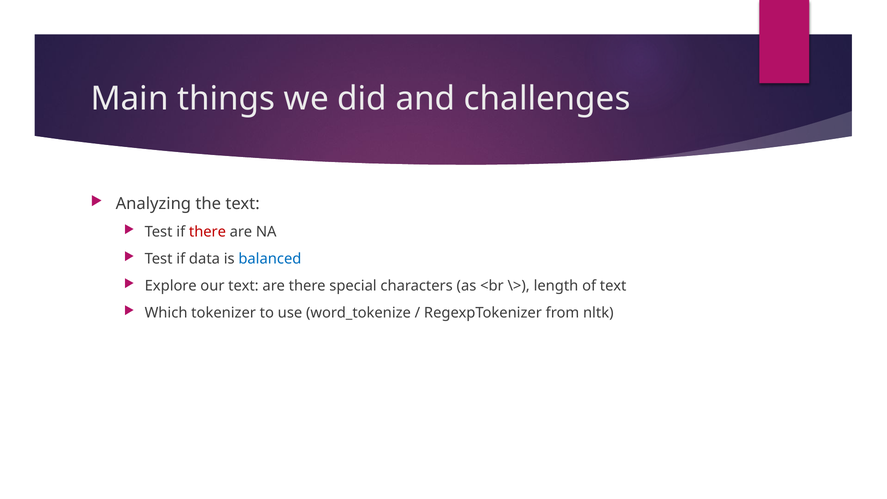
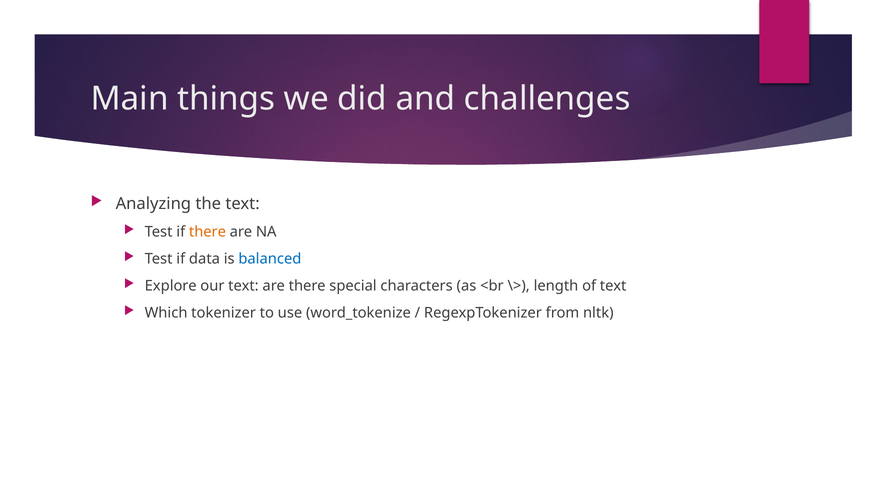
there colour: red -> orange (207, 232)
